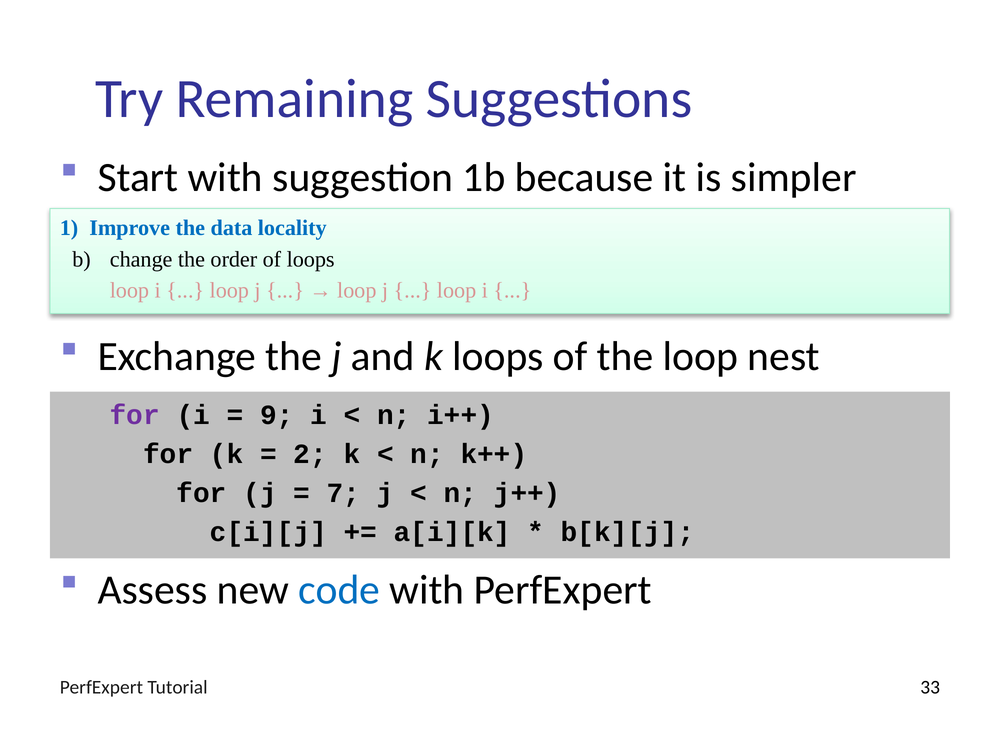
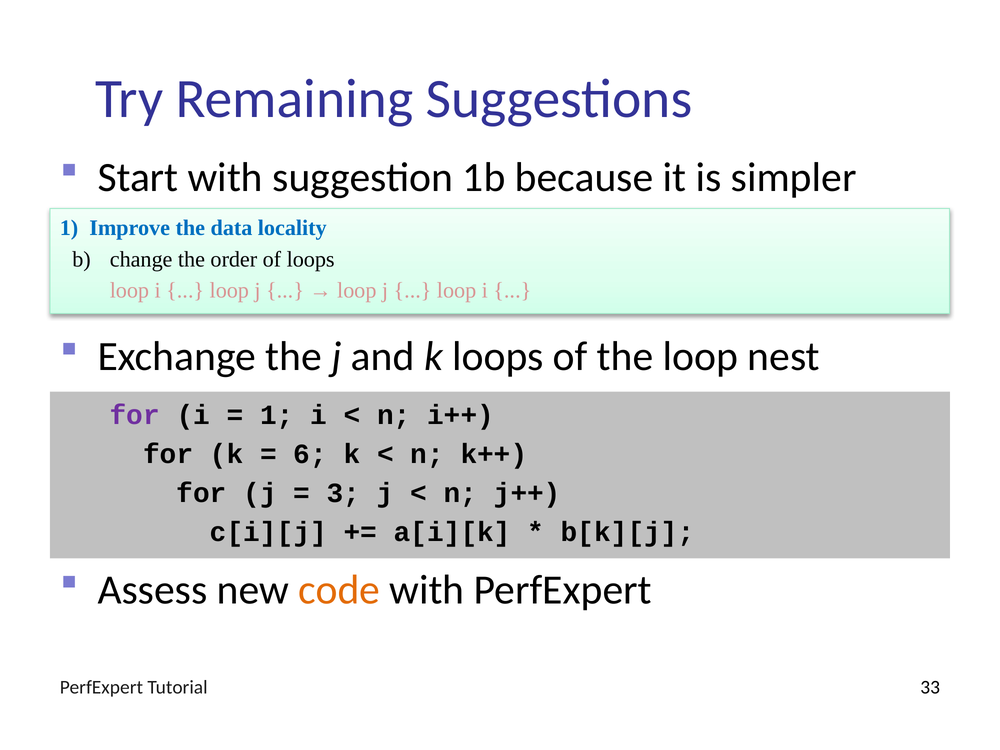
9: 9 -> 1 (277, 415)
2: 2 -> 6 (310, 454)
7: 7 -> 3 (343, 493)
code colour: blue -> orange (339, 590)
